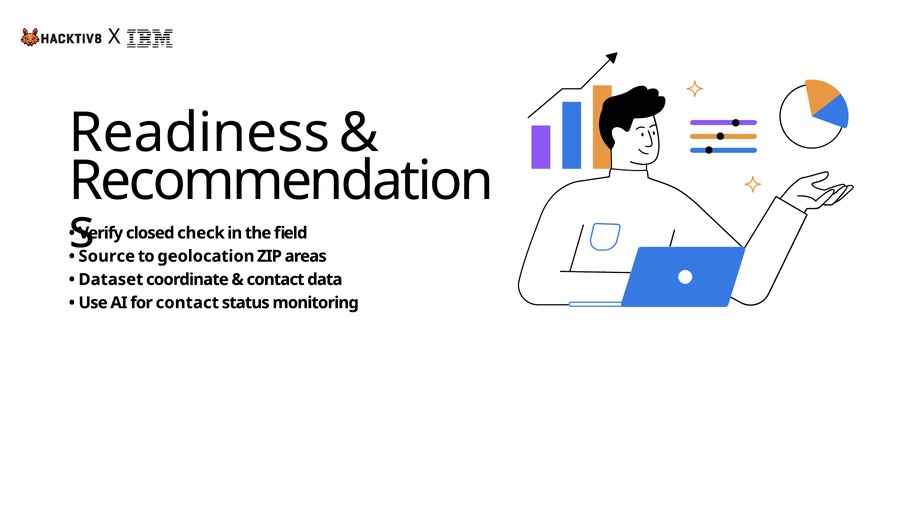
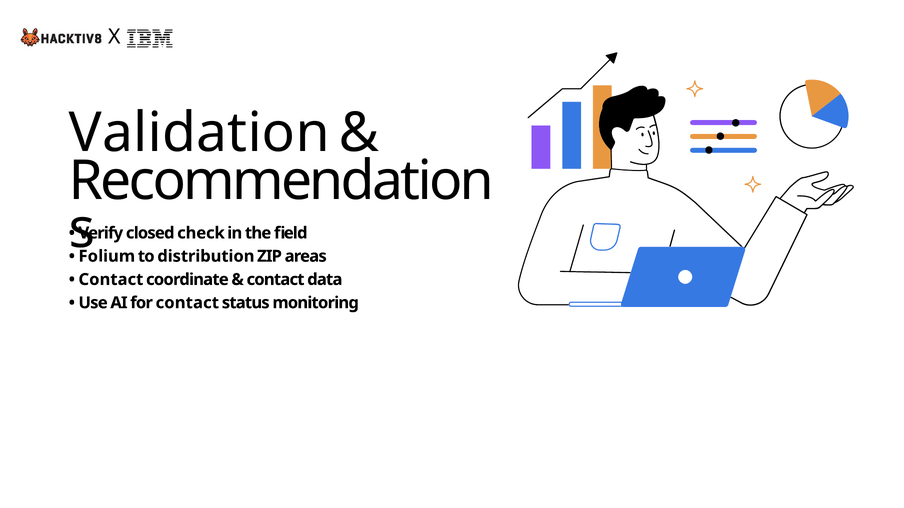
Readiness: Readiness -> Validation (199, 133)
Source: Source -> Folium (107, 257)
geolocation: geolocation -> distribution (206, 257)
Dataset: Dataset -> Contact (111, 280)
